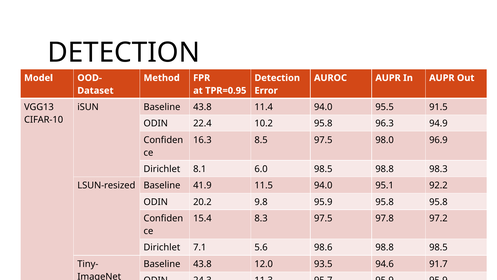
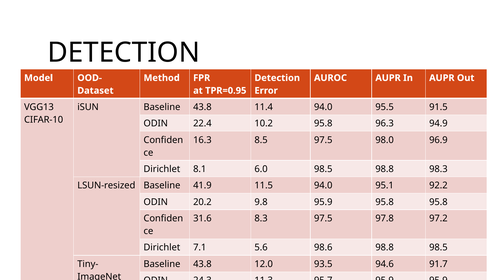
15.4: 15.4 -> 31.6 (202, 218)
